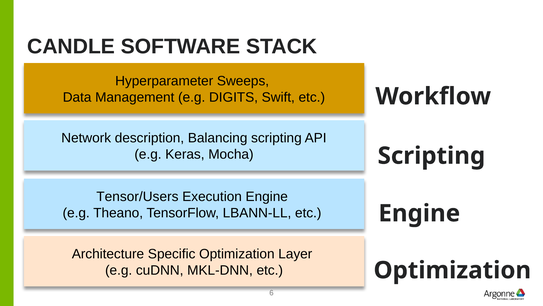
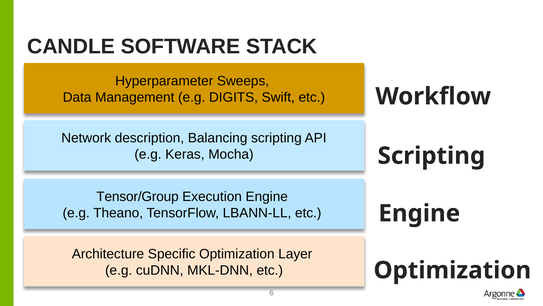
Tensor/Users: Tensor/Users -> Tensor/Group (138, 196)
